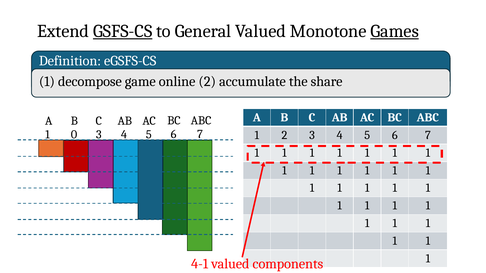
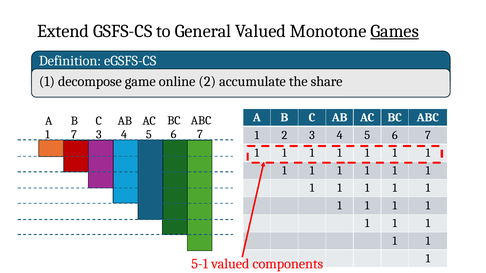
GSFS-CS underline: present -> none (123, 31)
1 0: 0 -> 7 (74, 135)
4-1: 4-1 -> 5-1 (200, 264)
